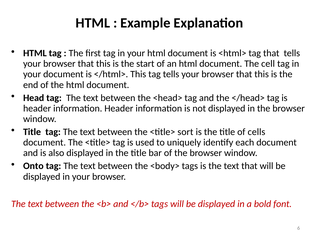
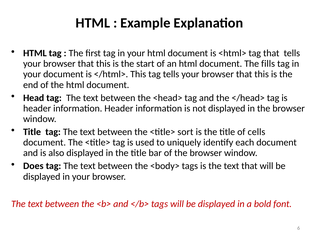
cell: cell -> fills (268, 64)
Onto: Onto -> Does (33, 166)
